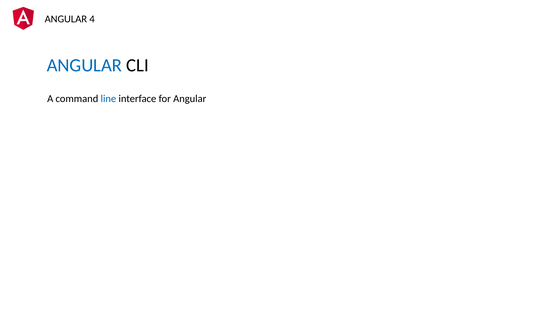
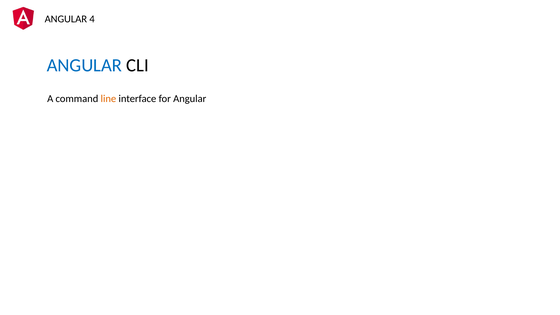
line colour: blue -> orange (108, 99)
